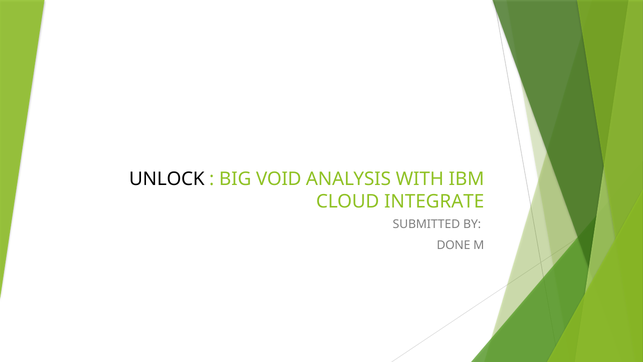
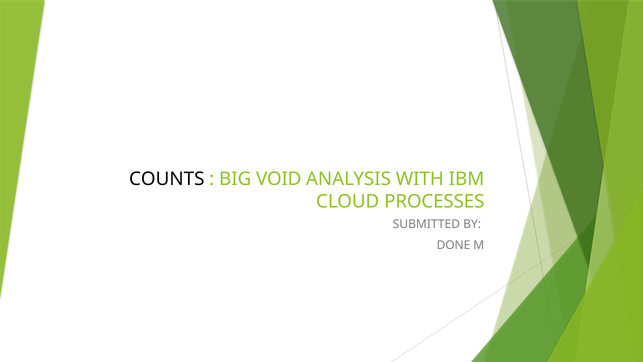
UNLOCK: UNLOCK -> COUNTS (167, 179)
INTEGRATE: INTEGRATE -> PROCESSES (434, 201)
